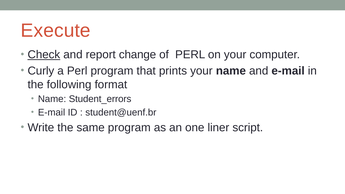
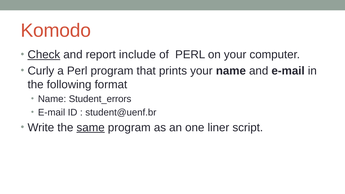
Execute: Execute -> Komodo (56, 30)
change: change -> include (137, 55)
same underline: none -> present (91, 128)
